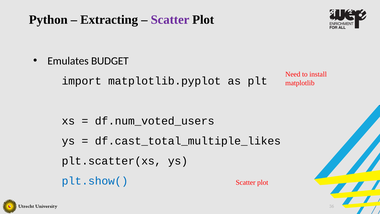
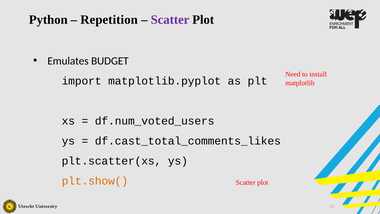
Extracting: Extracting -> Repetition (109, 20)
df.cast_total_multiple_likes: df.cast_total_multiple_likes -> df.cast_total_comments_likes (188, 141)
plt.show( colour: blue -> orange (95, 181)
